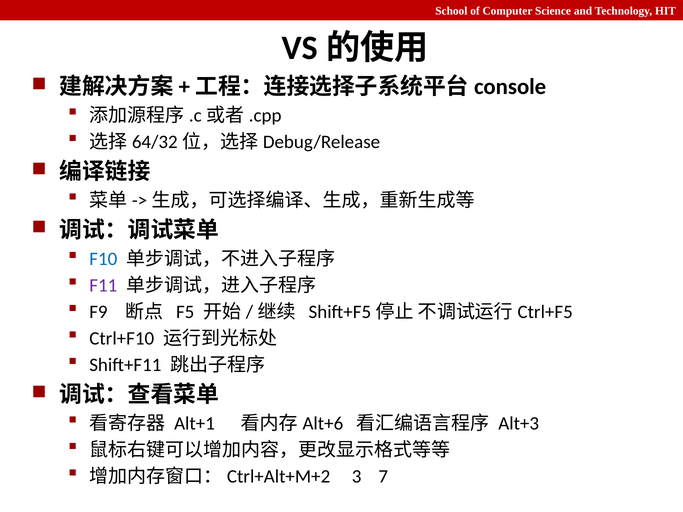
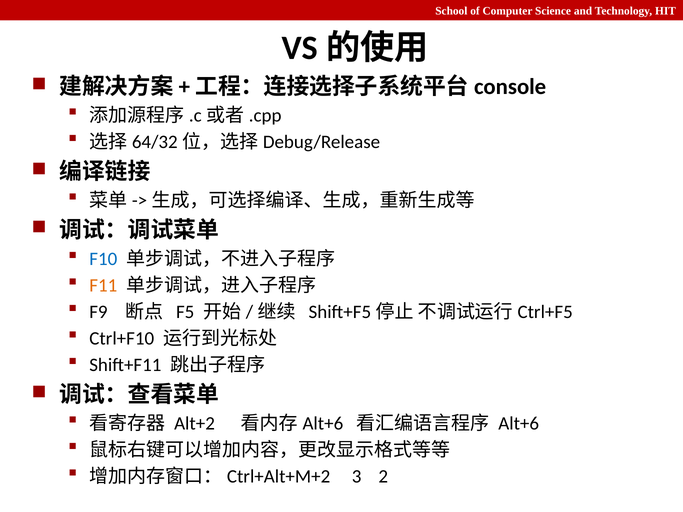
F11 colour: purple -> orange (103, 286)
Alt+1: Alt+1 -> Alt+2 (195, 424)
Alt+3: Alt+3 -> Alt+6 (519, 424)
7: 7 -> 2 (383, 477)
